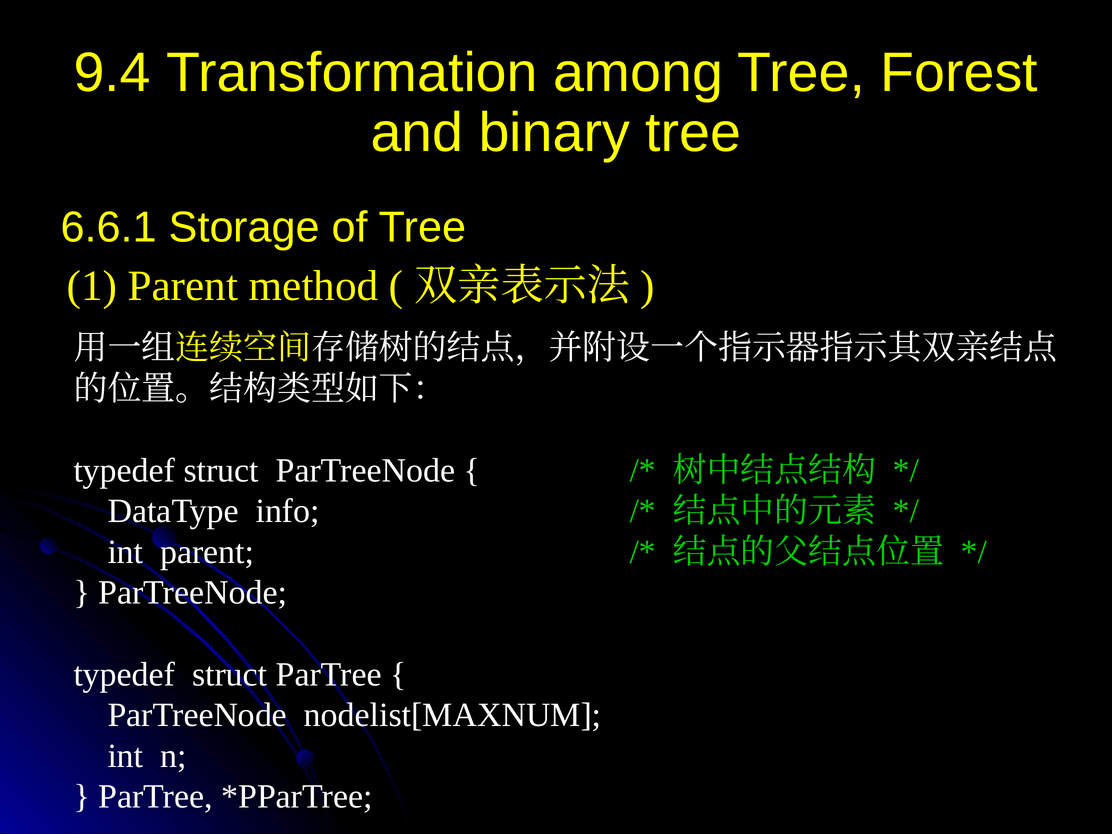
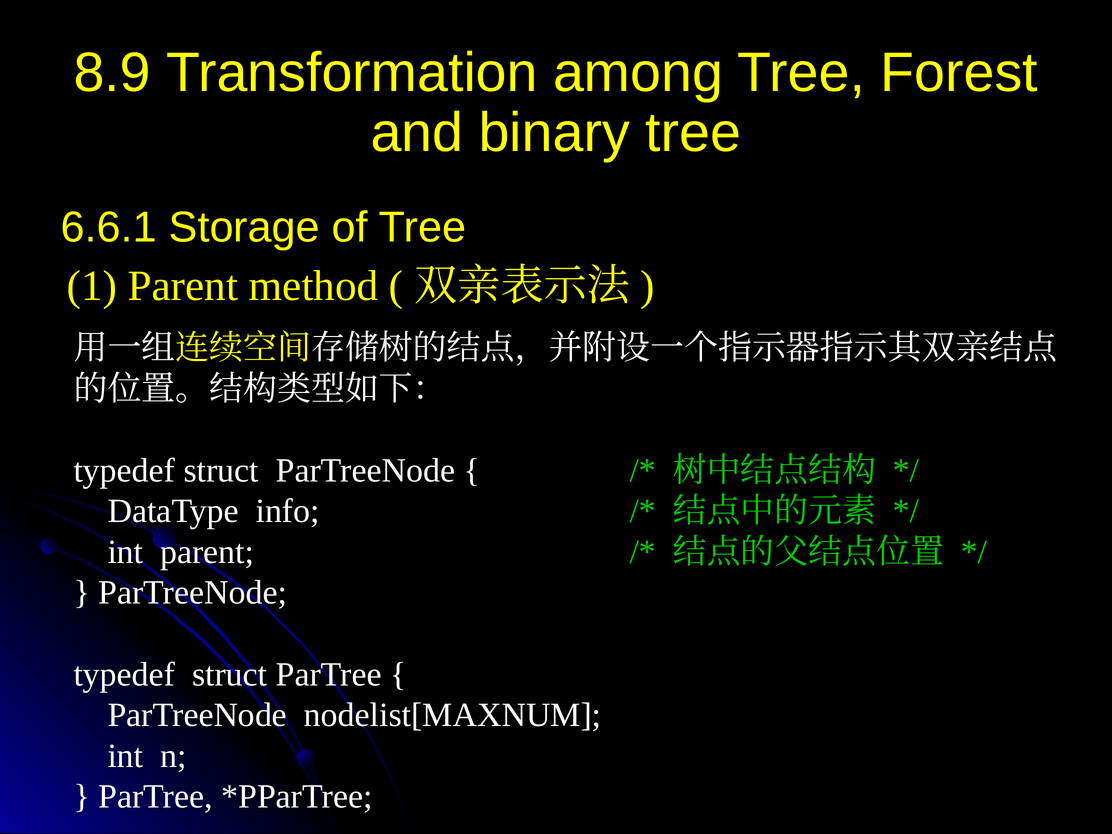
9.4: 9.4 -> 8.9 (112, 73)
